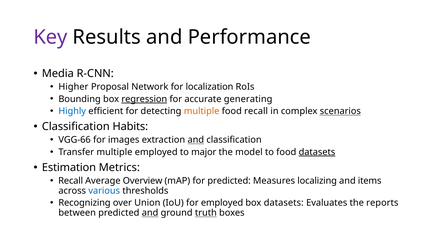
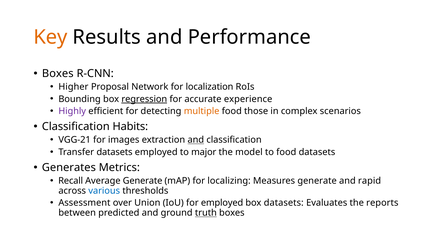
Key colour: purple -> orange (51, 37)
Media: Media -> Boxes (58, 74)
generating: generating -> experience (248, 99)
Highly colour: blue -> purple (72, 111)
food recall: recall -> those (256, 111)
scenarios underline: present -> none (340, 111)
VGG-66: VGG-66 -> VGG-21 (75, 140)
Transfer multiple: multiple -> datasets (115, 152)
datasets underline: present -> none (317, 152)
Estimation: Estimation -> Generates (69, 168)
Average Overview: Overview -> Generate (143, 181)
for predicted: predicted -> localizing (229, 181)
Measures localizing: localizing -> generate (317, 181)
items: items -> rapid (370, 181)
Recognizing: Recognizing -> Assessment (84, 203)
and underline: present -> none (150, 213)
